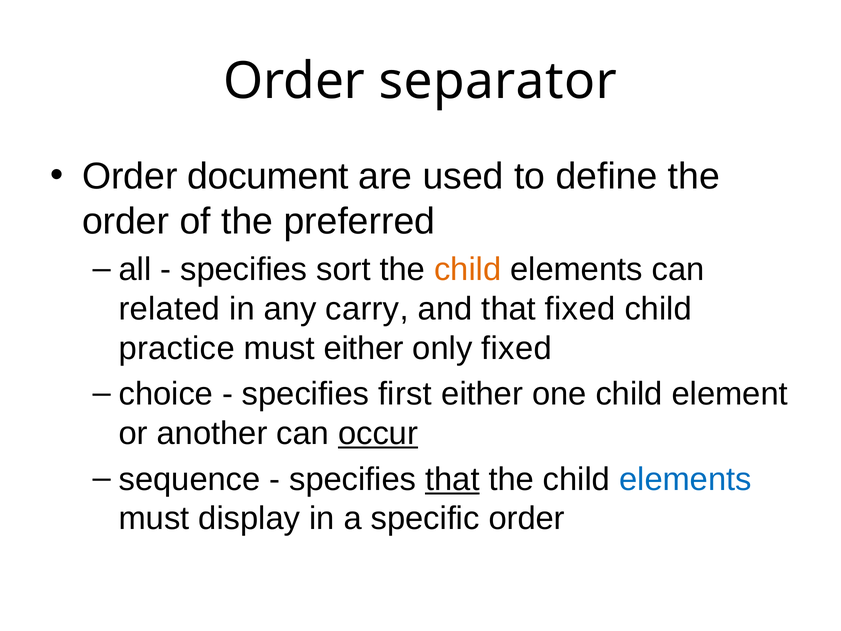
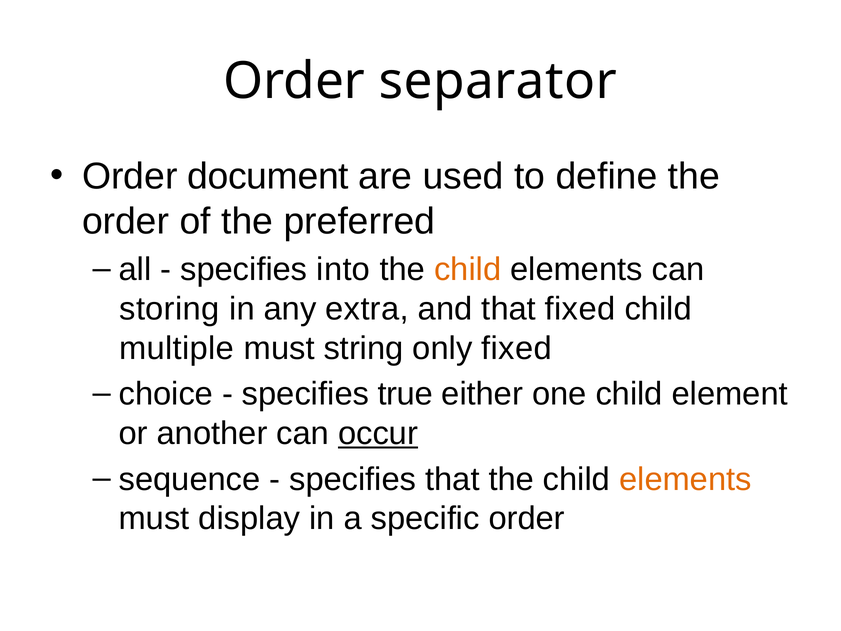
sort: sort -> into (343, 270)
related: related -> storing (169, 309)
carry: carry -> extra (367, 309)
practice: practice -> multiple (177, 348)
must either: either -> string (364, 348)
first: first -> true (405, 394)
that underline: present -> none (452, 479)
elements colour: blue -> orange (685, 479)
